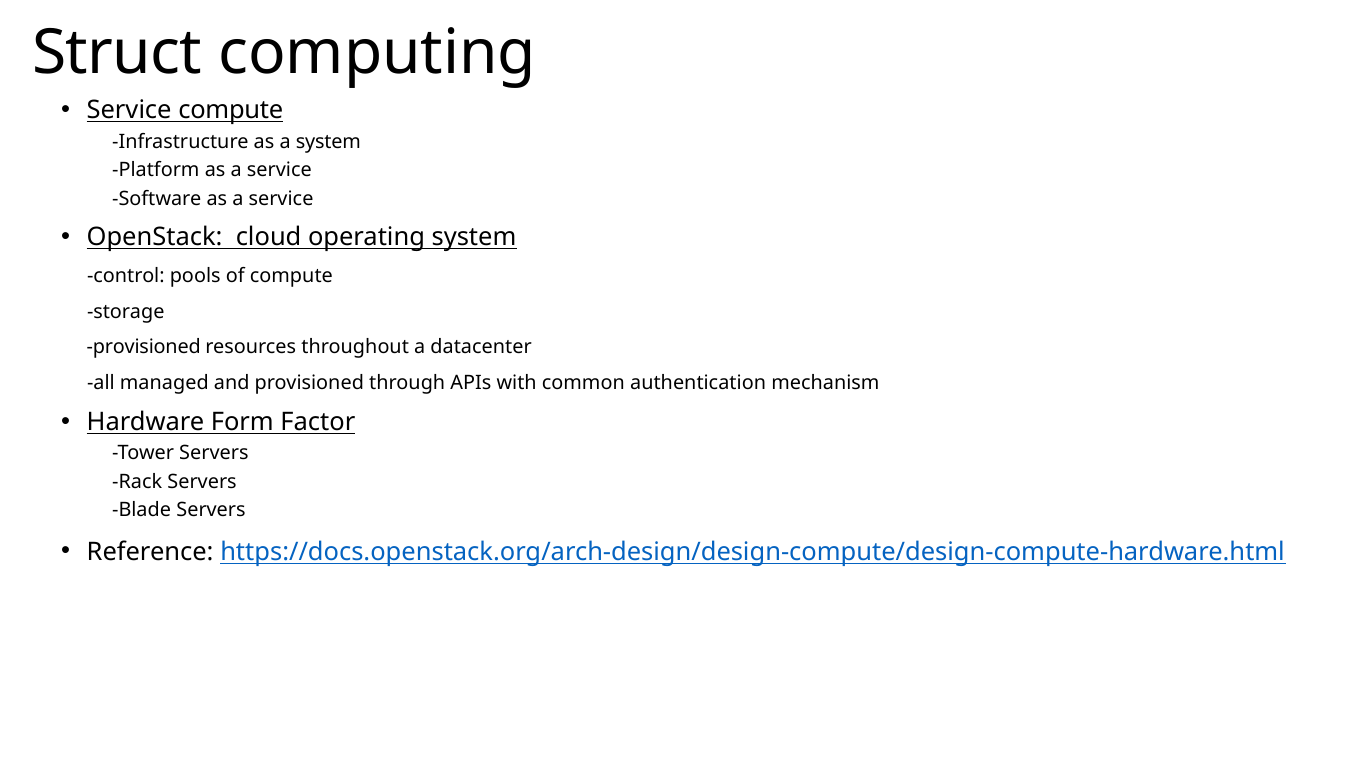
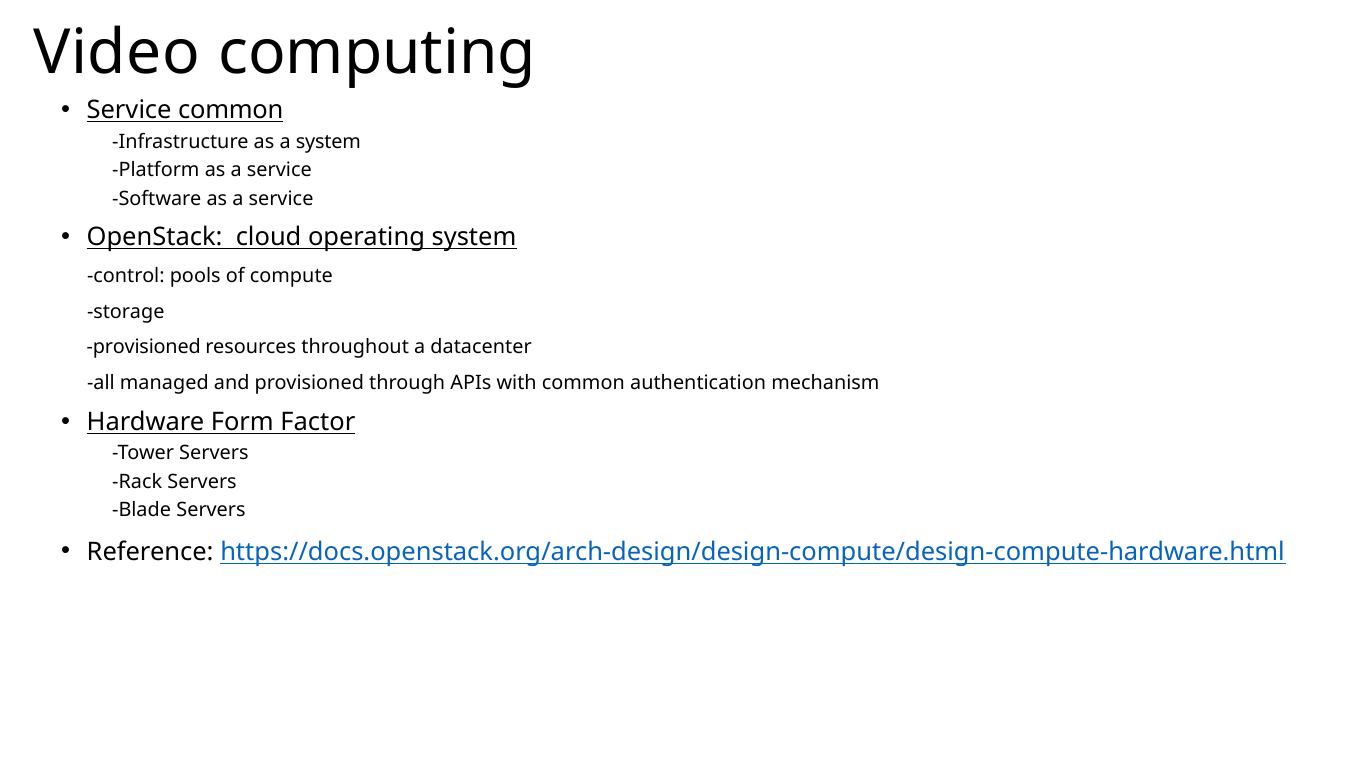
Struct: Struct -> Video (117, 53)
Service compute: compute -> common (231, 110)
